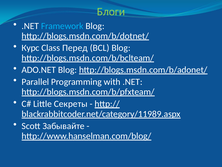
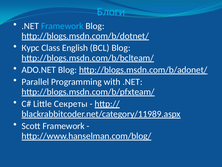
Блоги colour: light green -> light blue (111, 12)
Перед: Перед -> English (75, 48)
Scott Забывайте: Забывайте -> Framework (64, 126)
